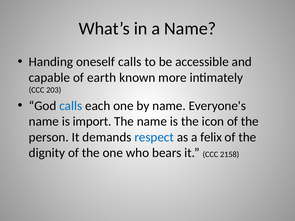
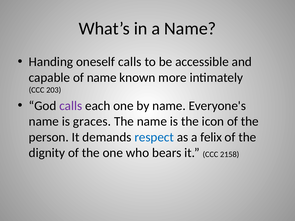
of earth: earth -> name (102, 78)
calls colour: blue -> purple (71, 106)
import: import -> graces (92, 122)
